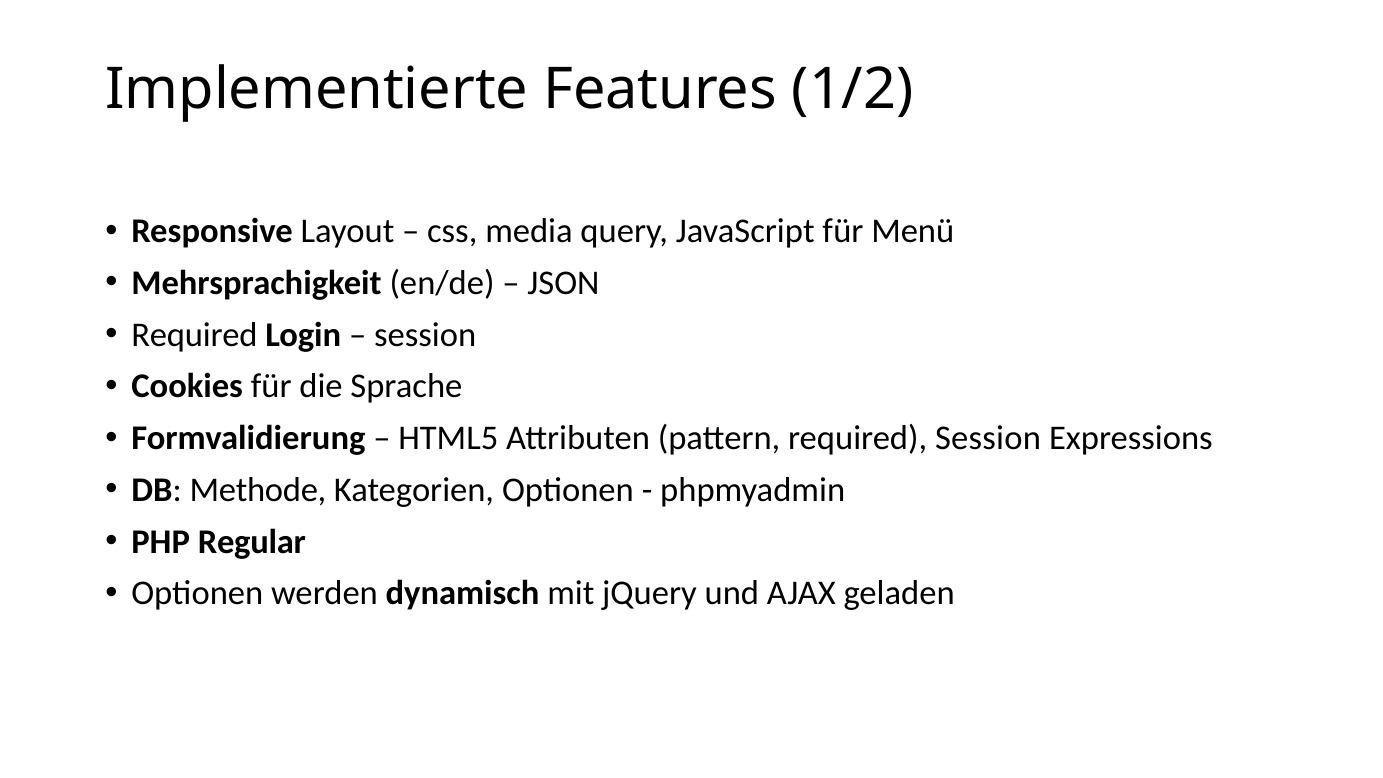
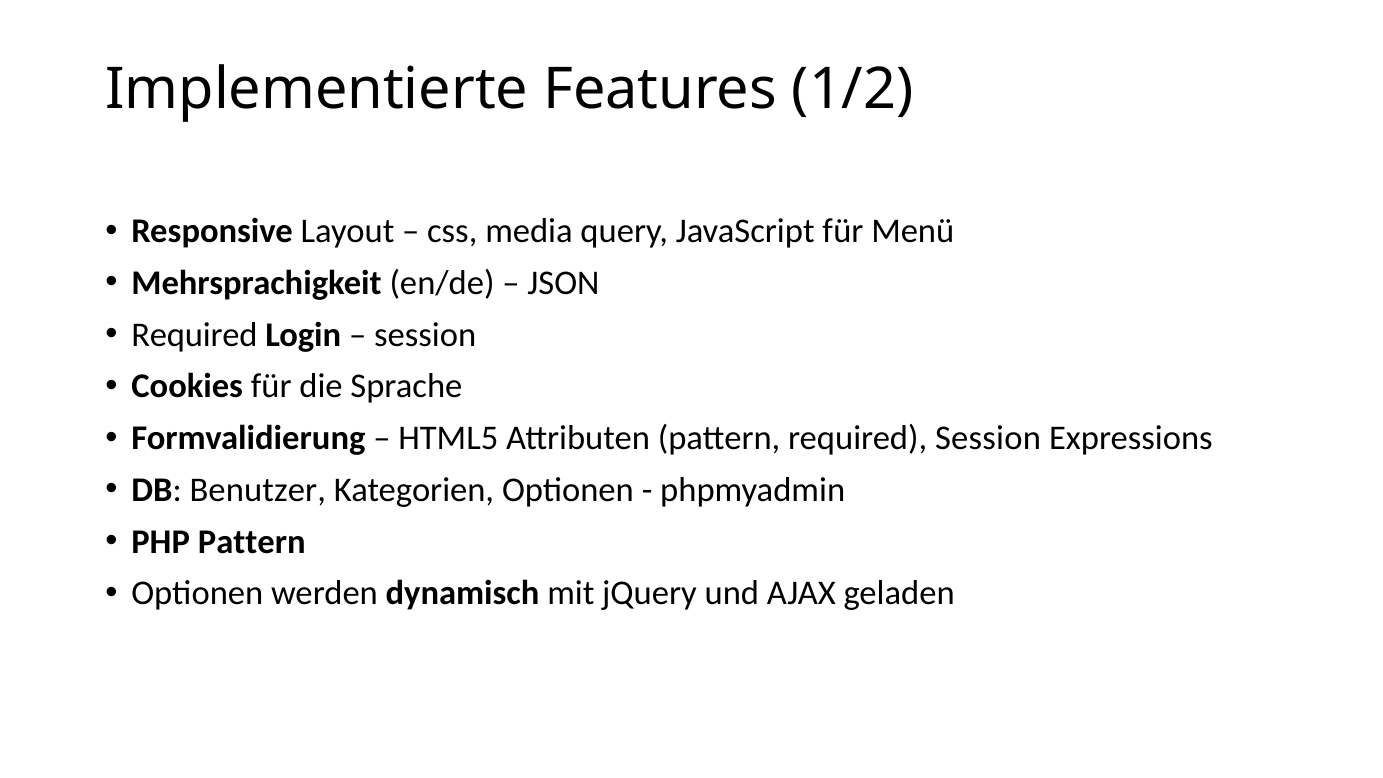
Methode: Methode -> Benutzer (258, 490)
PHP Regular: Regular -> Pattern (252, 542)
